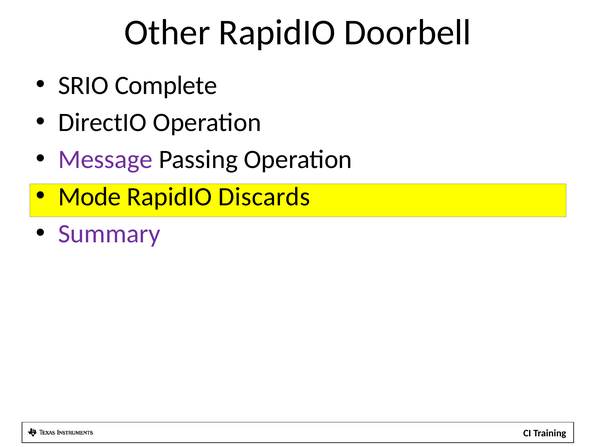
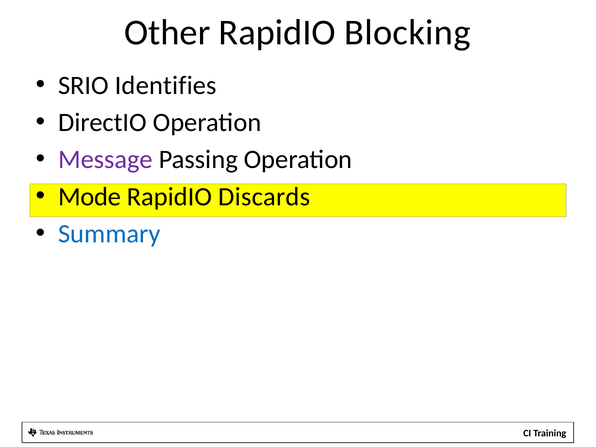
Doorbell: Doorbell -> Blocking (407, 32)
Complete: Complete -> Identifies (166, 85)
Summary colour: purple -> blue (109, 234)
